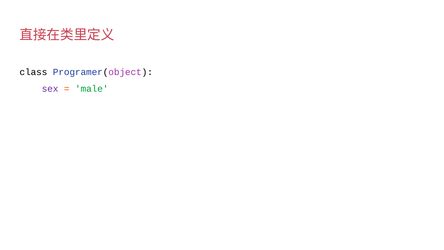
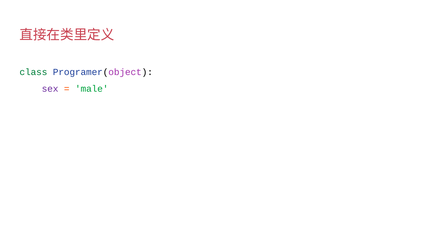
class colour: black -> green (33, 72)
